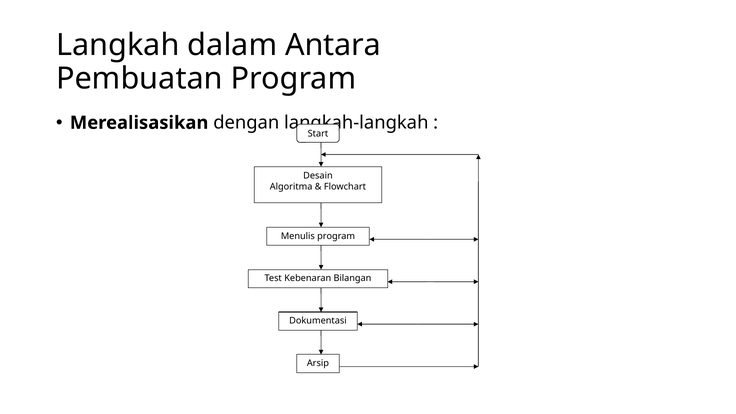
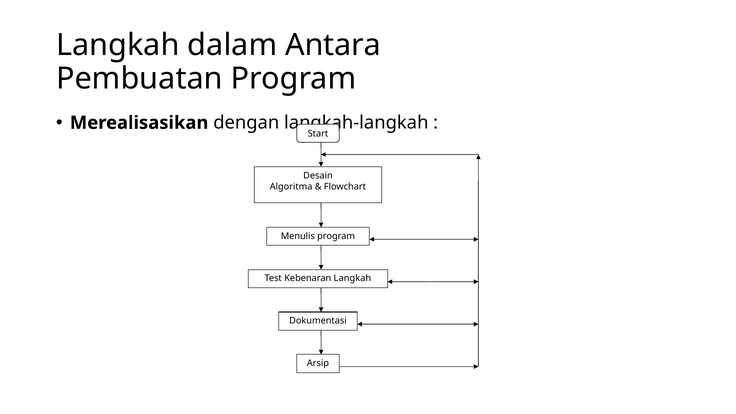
Kebenaran Bilangan: Bilangan -> Langkah (352, 278)
